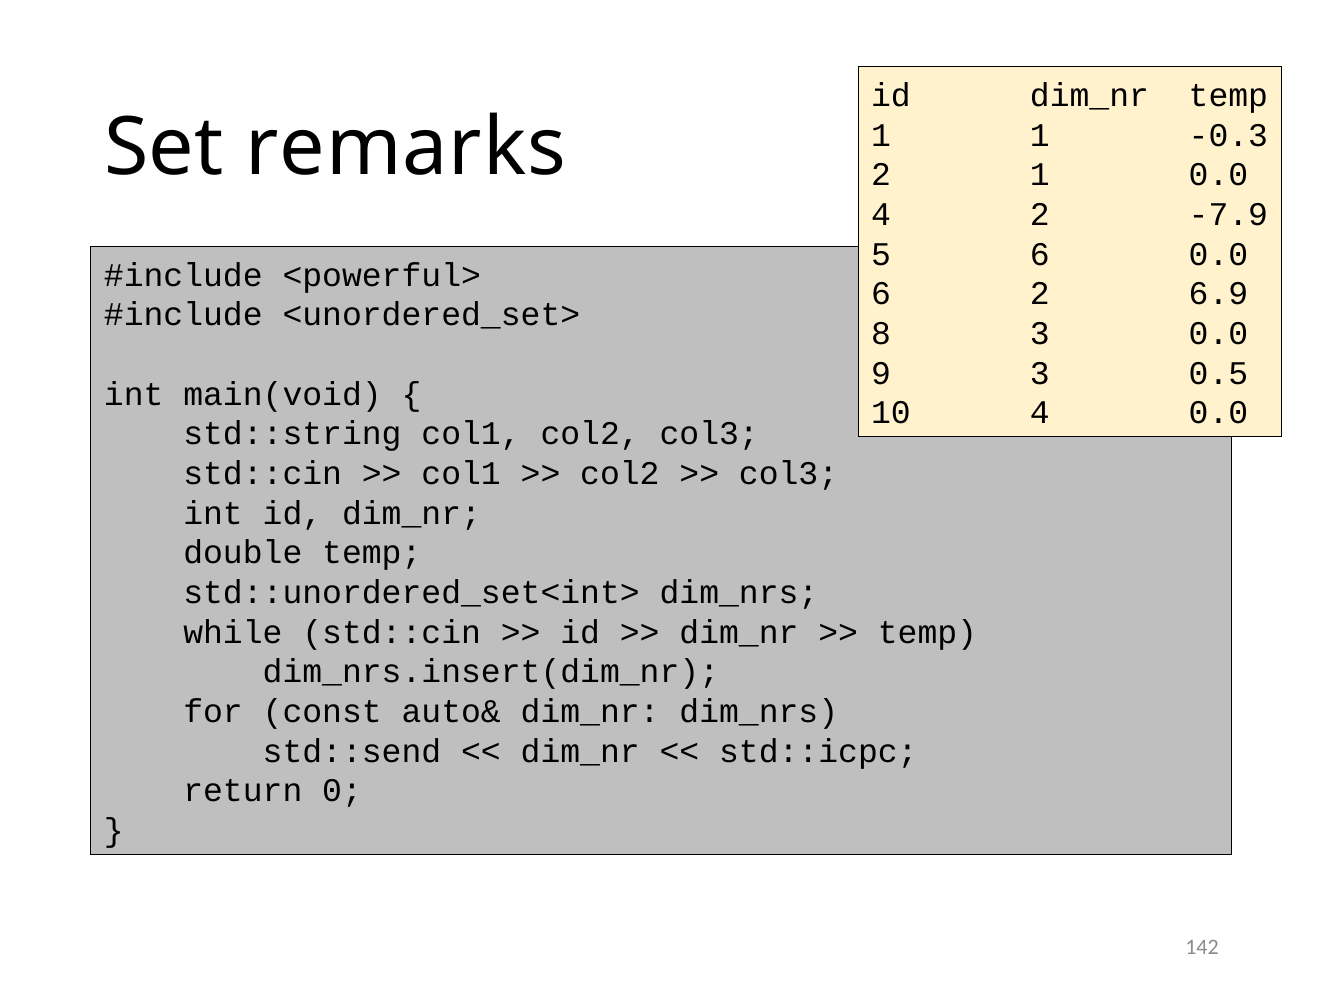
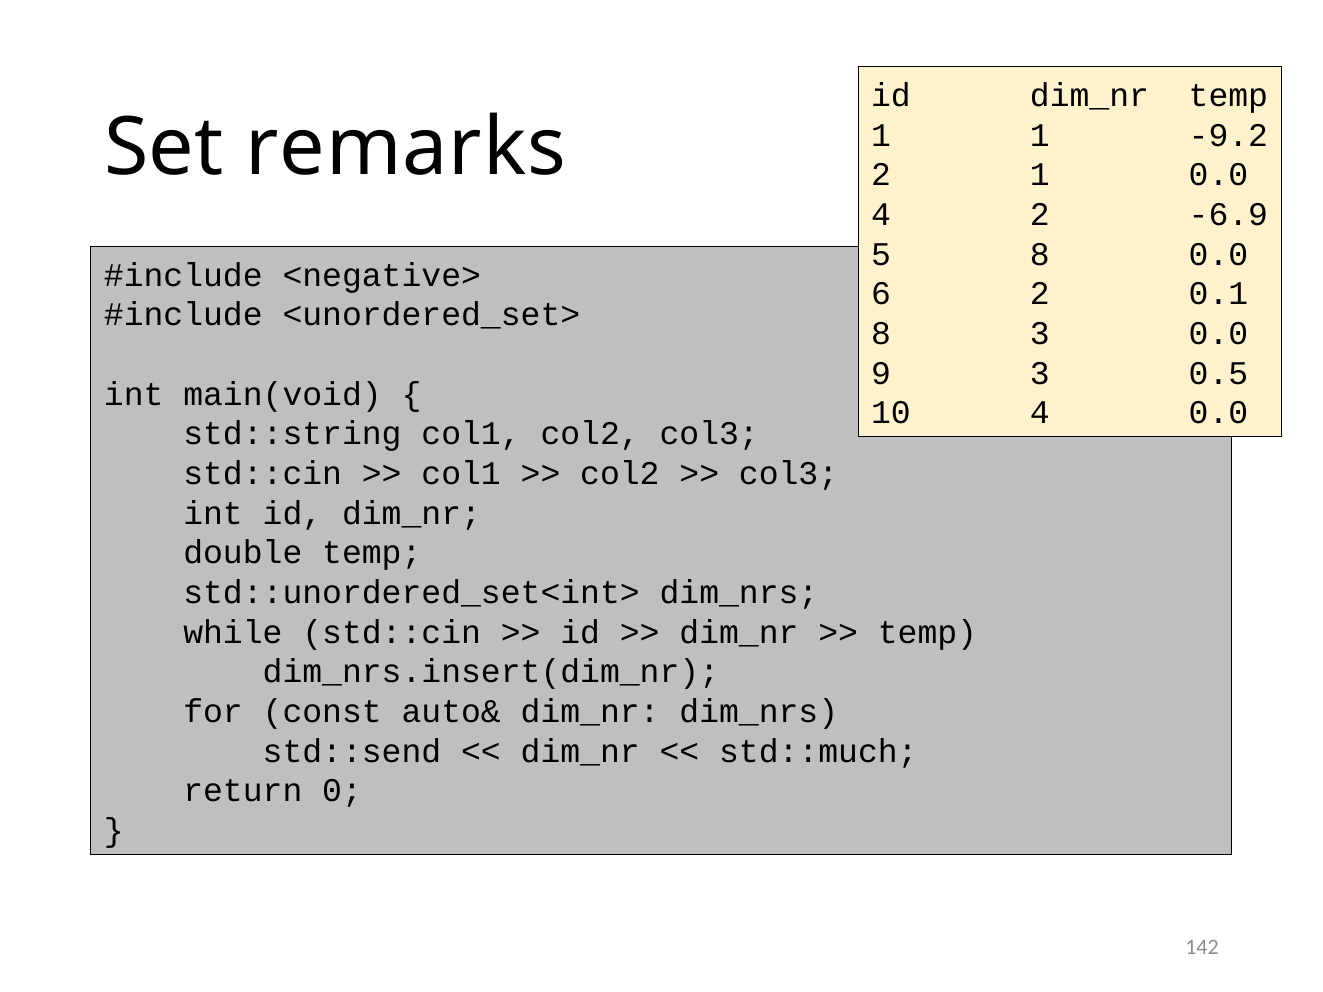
-0.3: -0.3 -> -9.2 (1228, 135)
-7.9: -7.9 -> -6.9 (1228, 215)
5 6: 6 -> 8 (1040, 254)
<powerful>: <powerful> -> <negative> (382, 275)
6.9: 6.9 -> 0.1 (1218, 294)
std::icpc: std::icpc -> std::much (818, 751)
